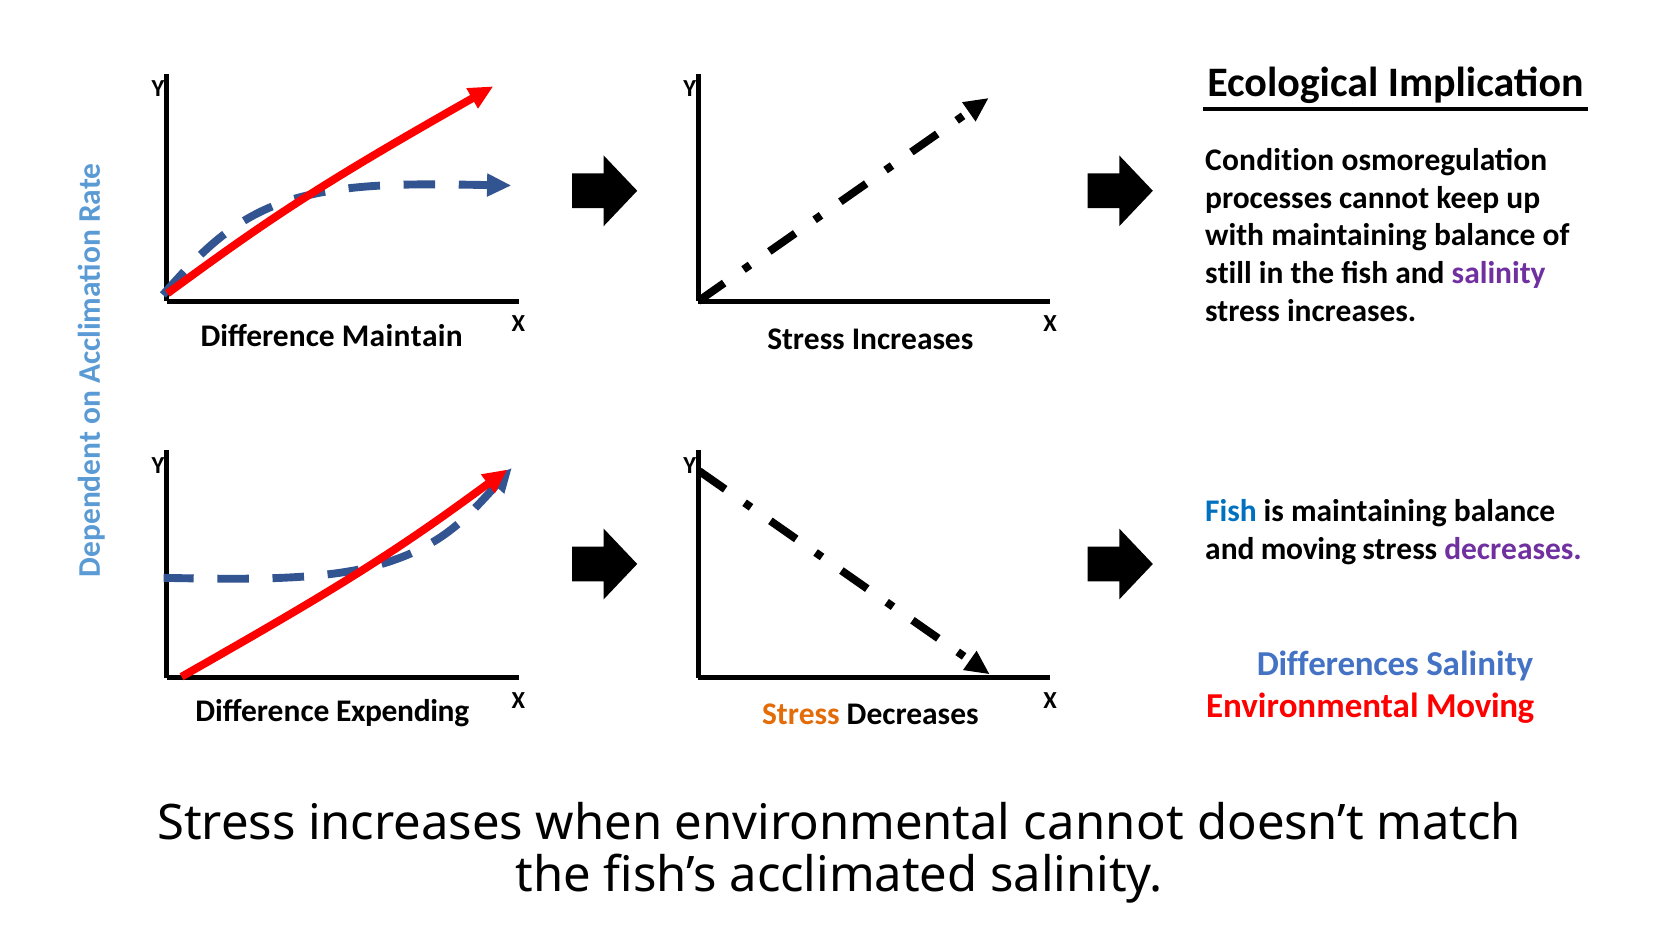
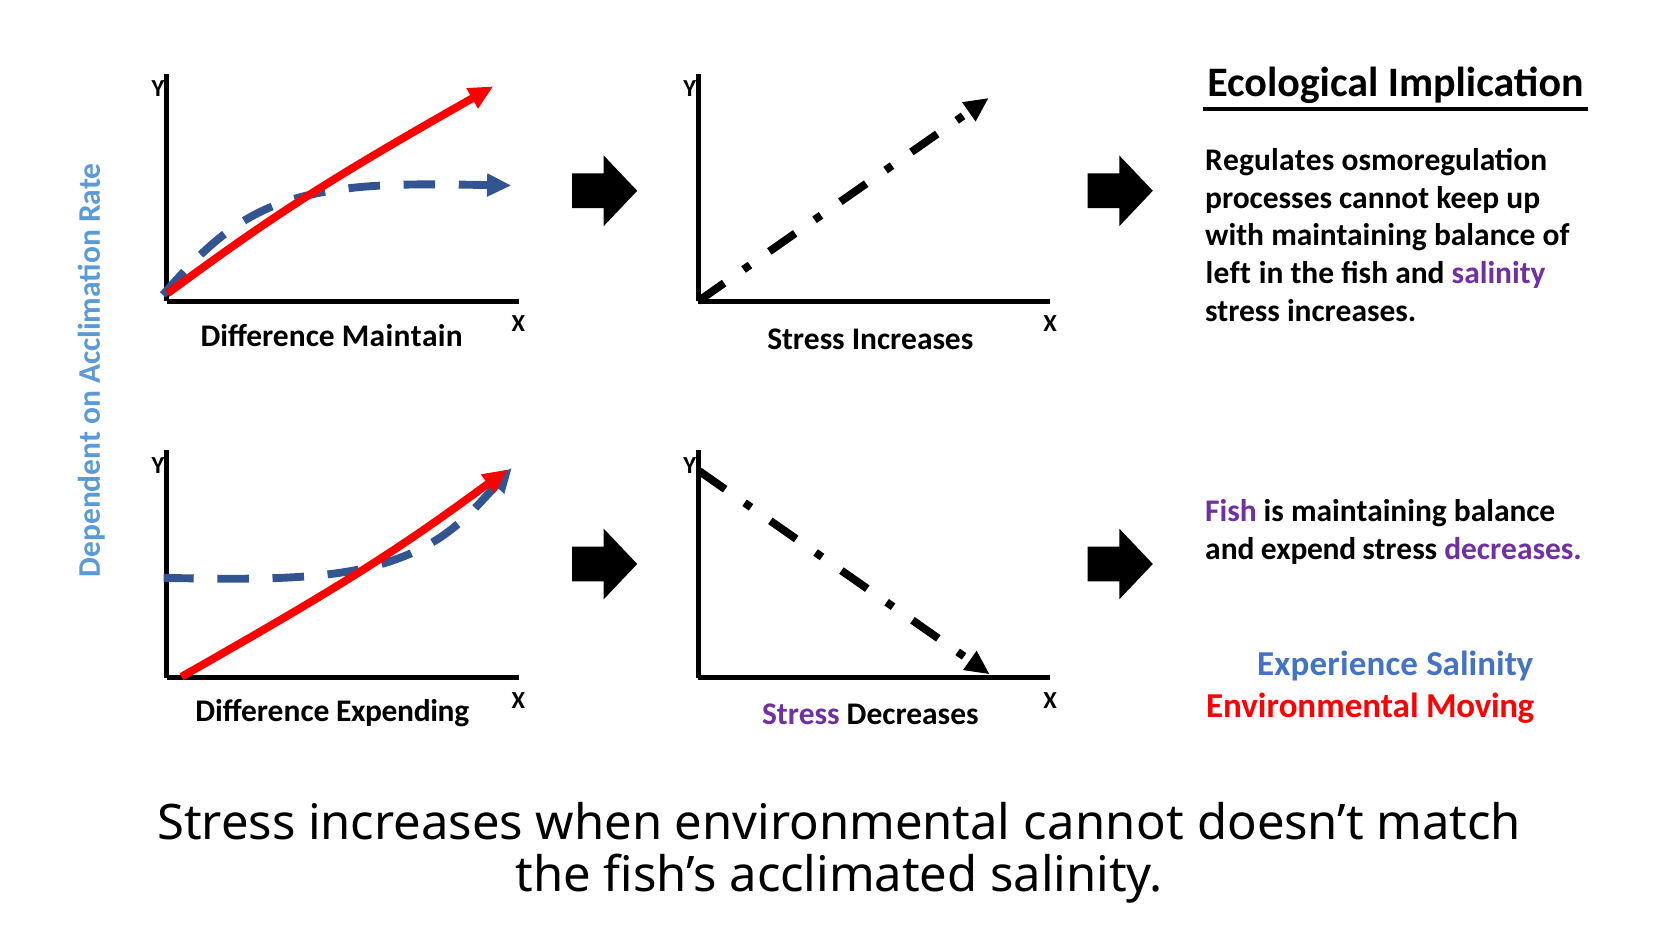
Condition: Condition -> Regulates (1270, 160)
still: still -> left (1228, 273)
Fish colour: blue -> purple (1231, 511)
and moving: moving -> expend (1309, 549)
Differences: Differences -> Experience (1338, 665)
Stress colour: orange -> purple (801, 715)
